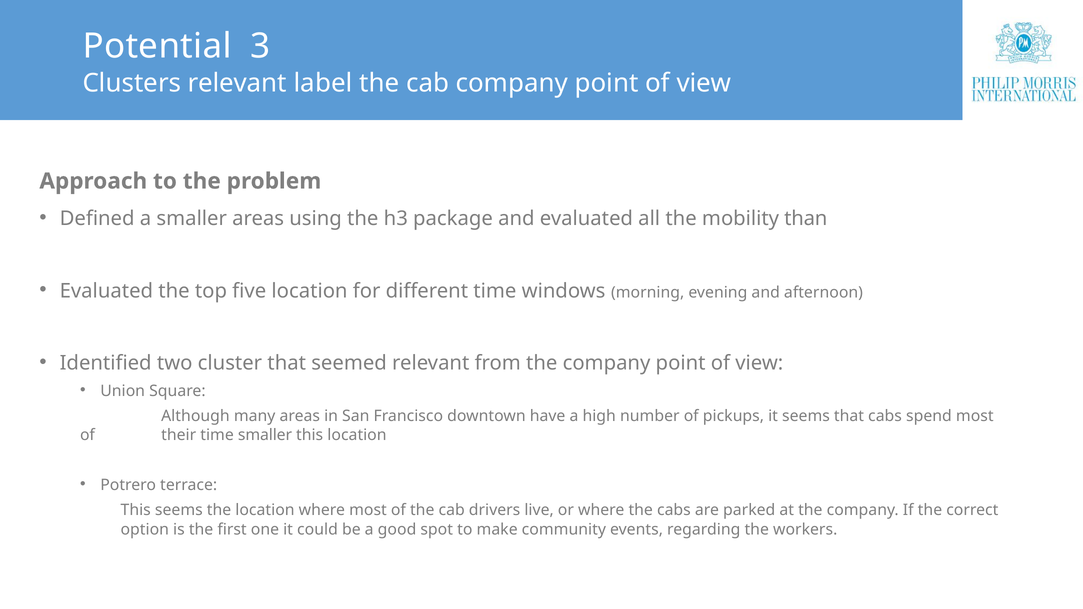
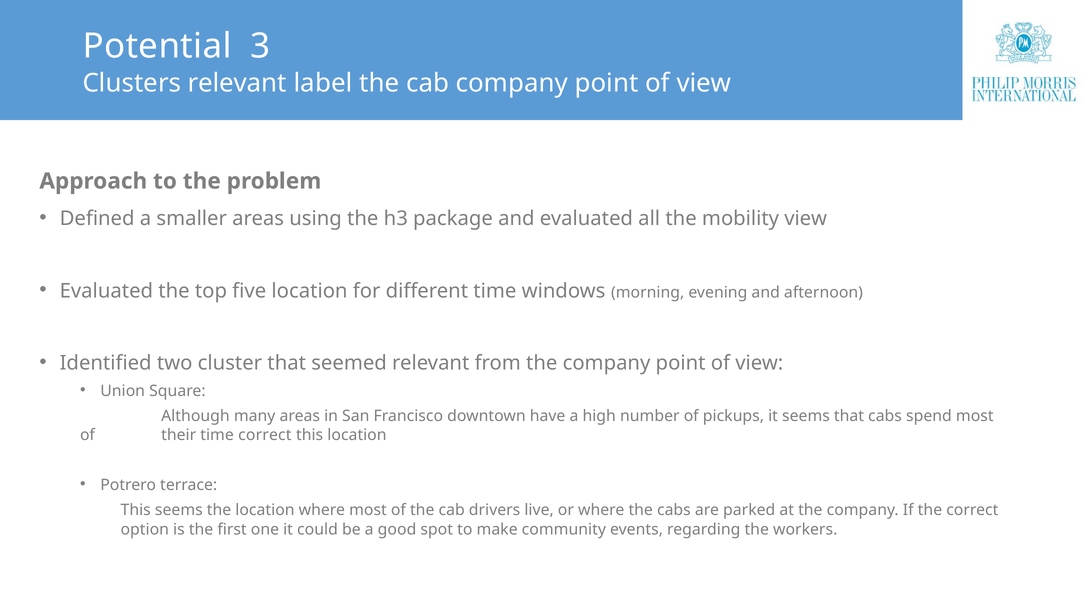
mobility than: than -> view (806, 219)
time smaller: smaller -> correct (265, 435)
